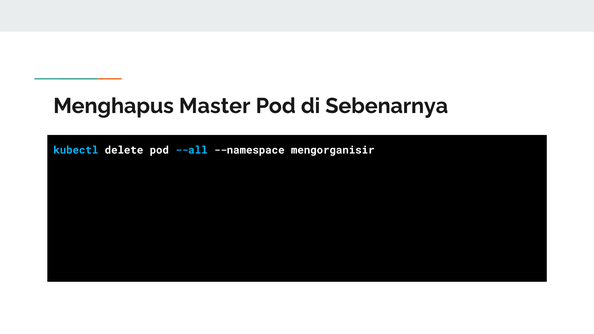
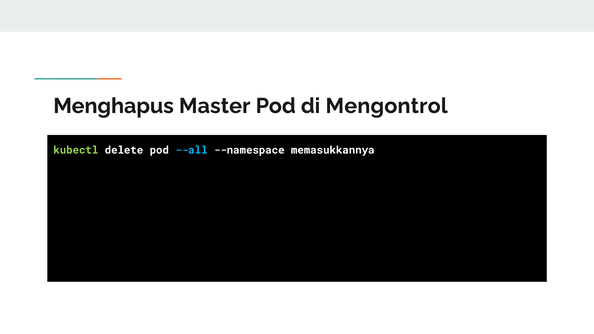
Sebenarnya: Sebenarnya -> Mengontrol (387, 106)
kubectl colour: light blue -> light green (76, 150)
mengorganisir: mengorganisir -> memasukkannya (333, 150)
